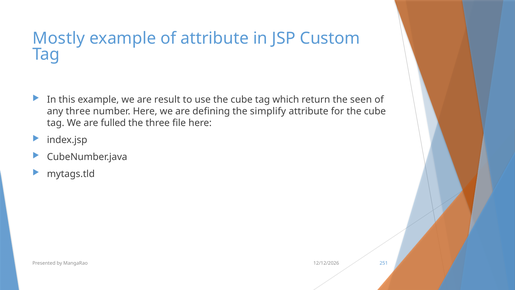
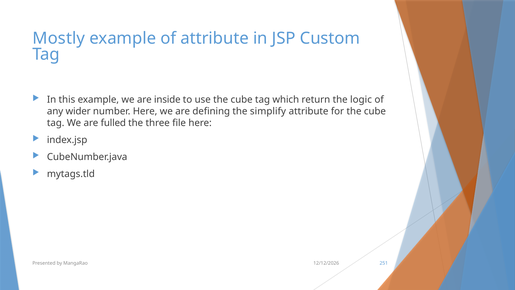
result: result -> inside (167, 100)
seen: seen -> logic (361, 100)
any three: three -> wider (78, 111)
